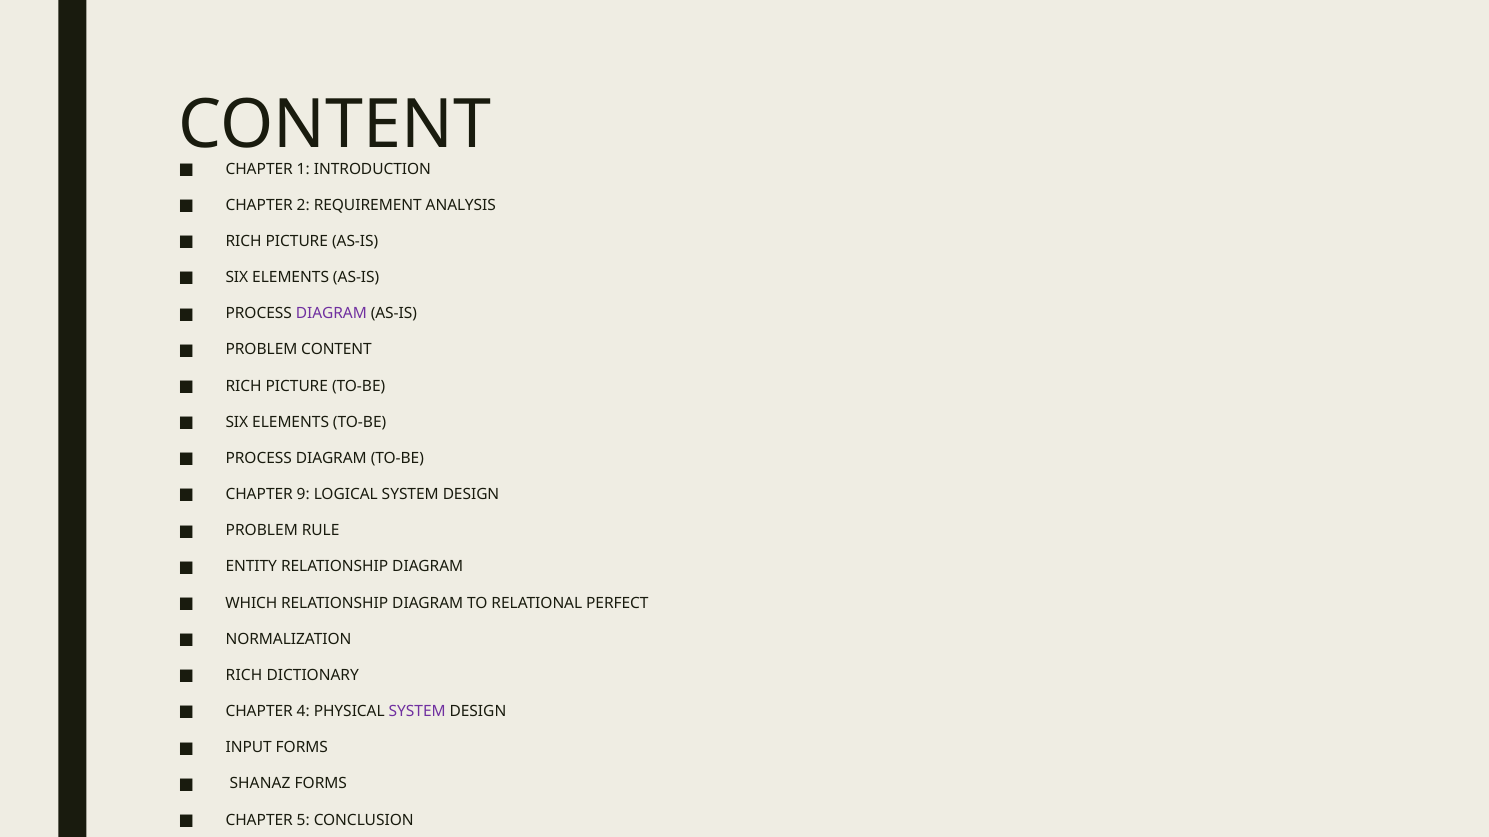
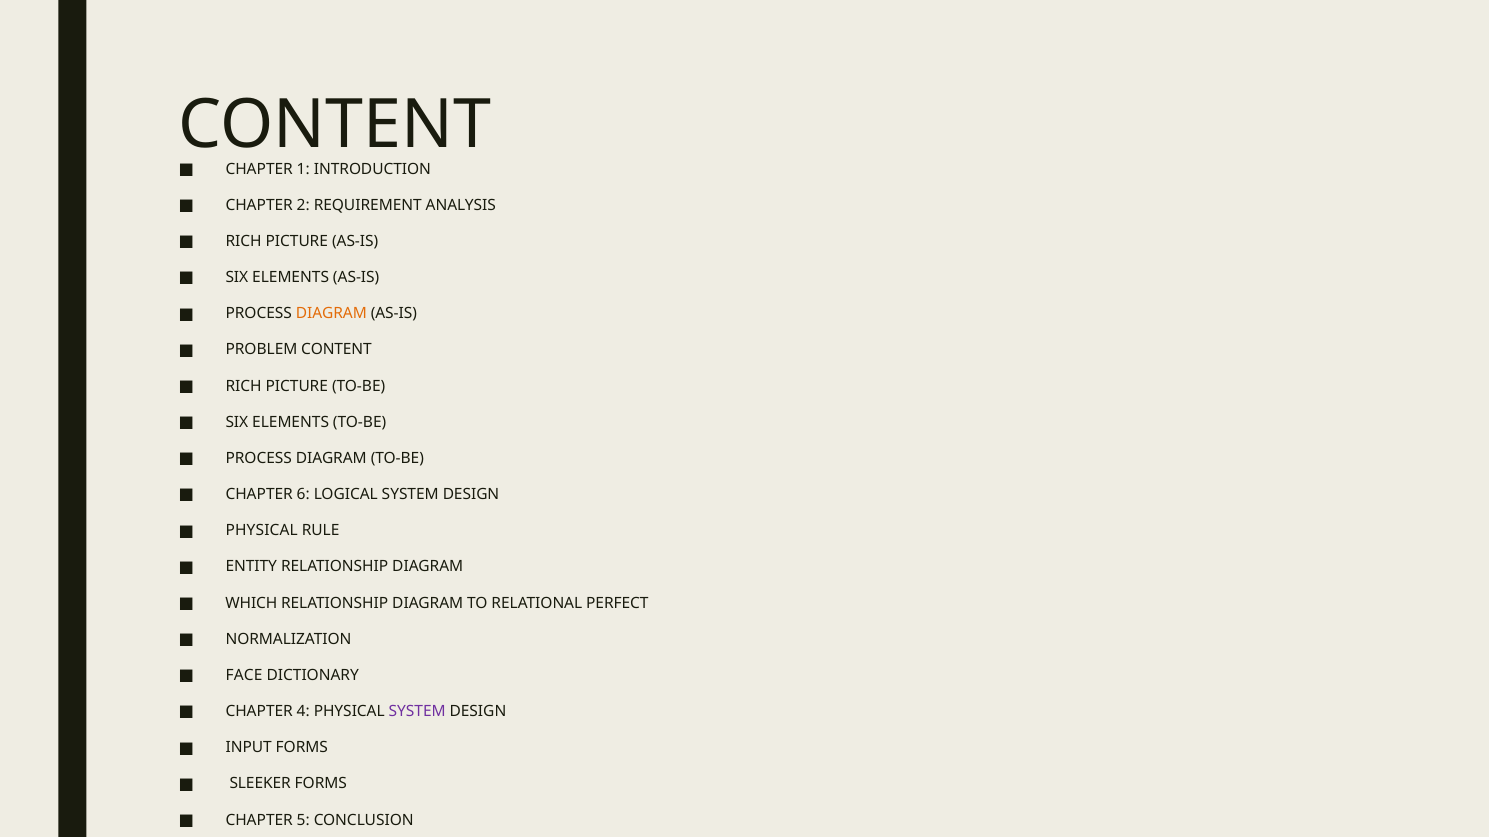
DIAGRAM colour: purple -> orange (331, 314)
9: 9 -> 6 (303, 495)
PROBLEM: PROBLEM -> PHYSICAL (262, 531)
RICH: RICH -> FACE (244, 676)
SHANAZ: SHANAZ -> SLEEKER (260, 784)
